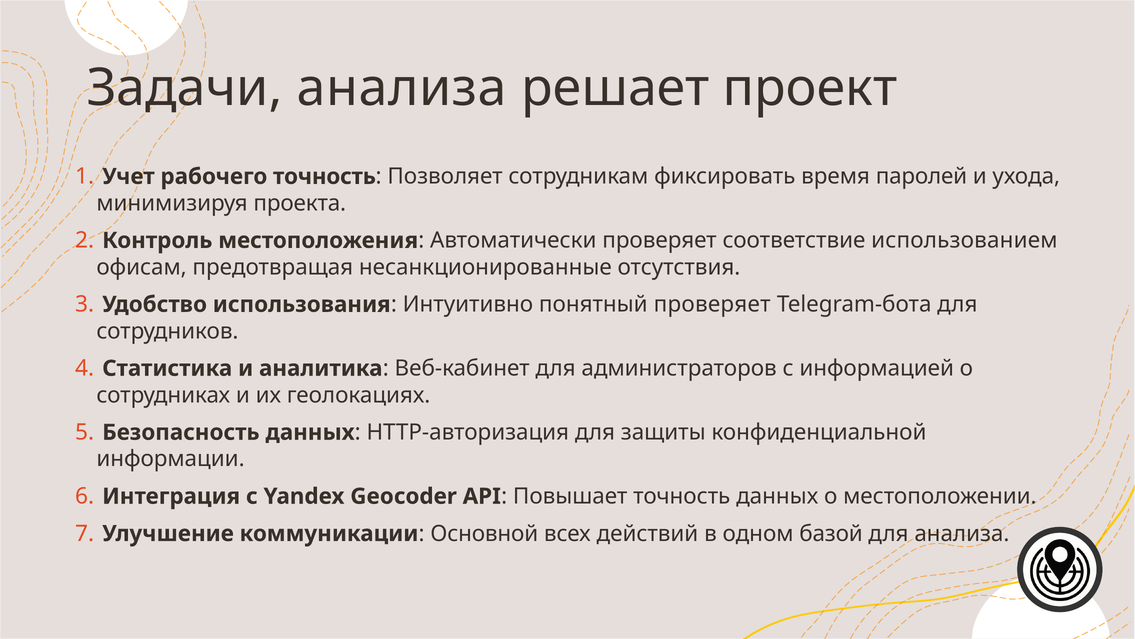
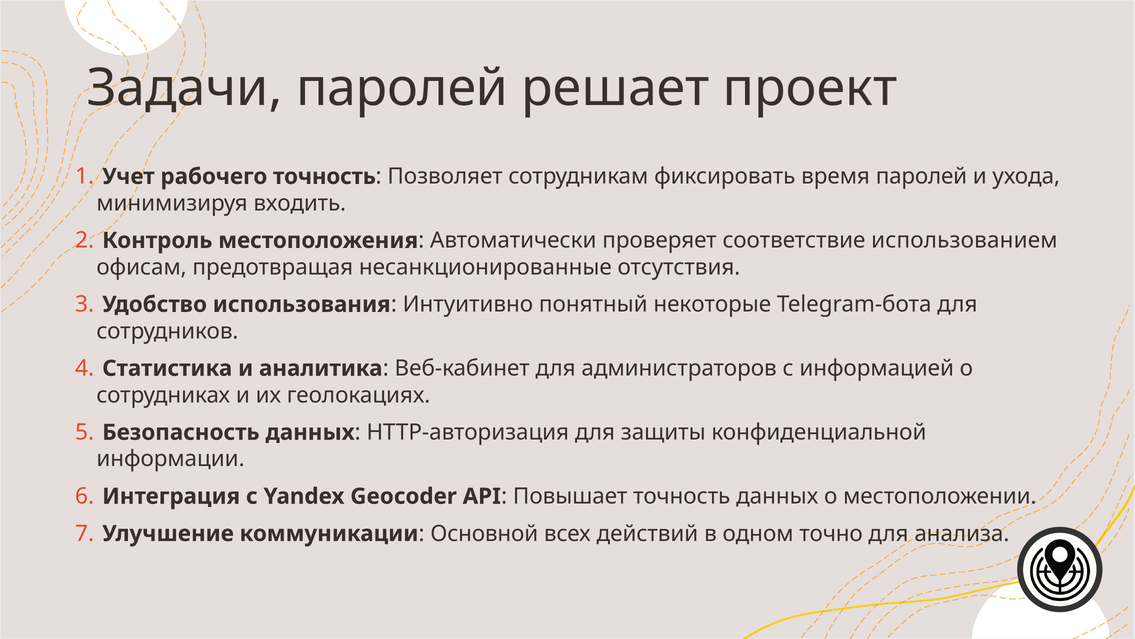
Задачи анализа: анализа -> паролей (402, 88)
проекта: проекта -> входить (300, 203)
понятный проверяет: проверяет -> некоторые (712, 304)
базой: базой -> точно (831, 533)
